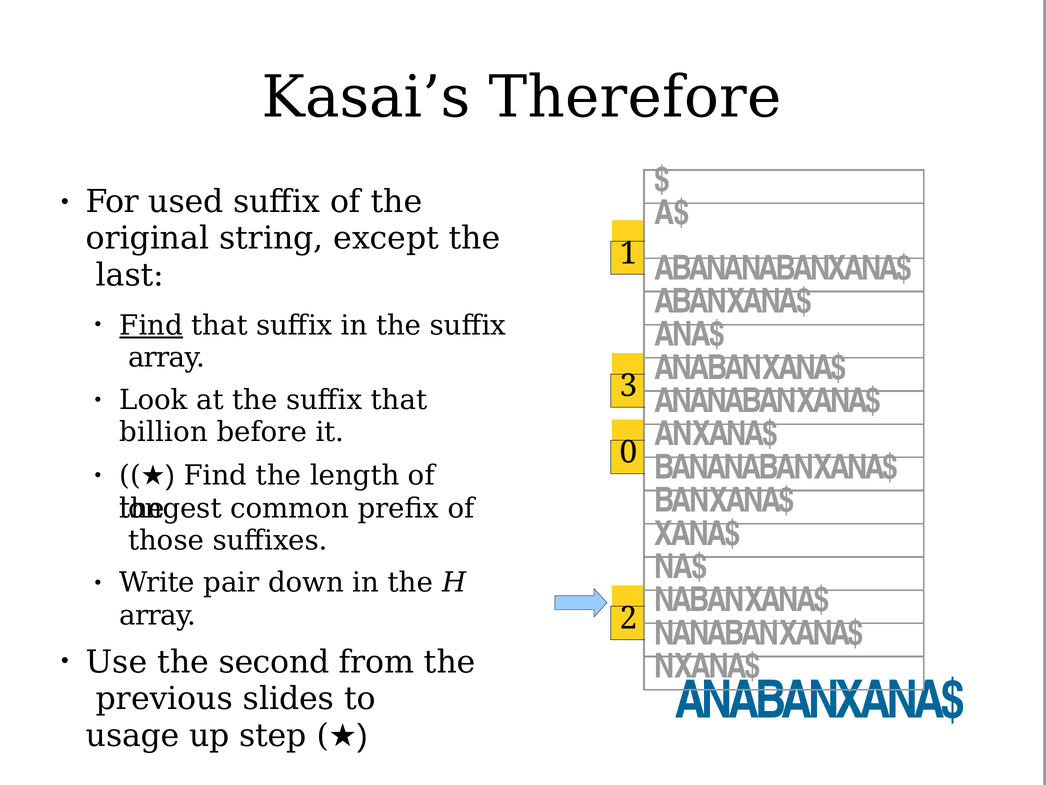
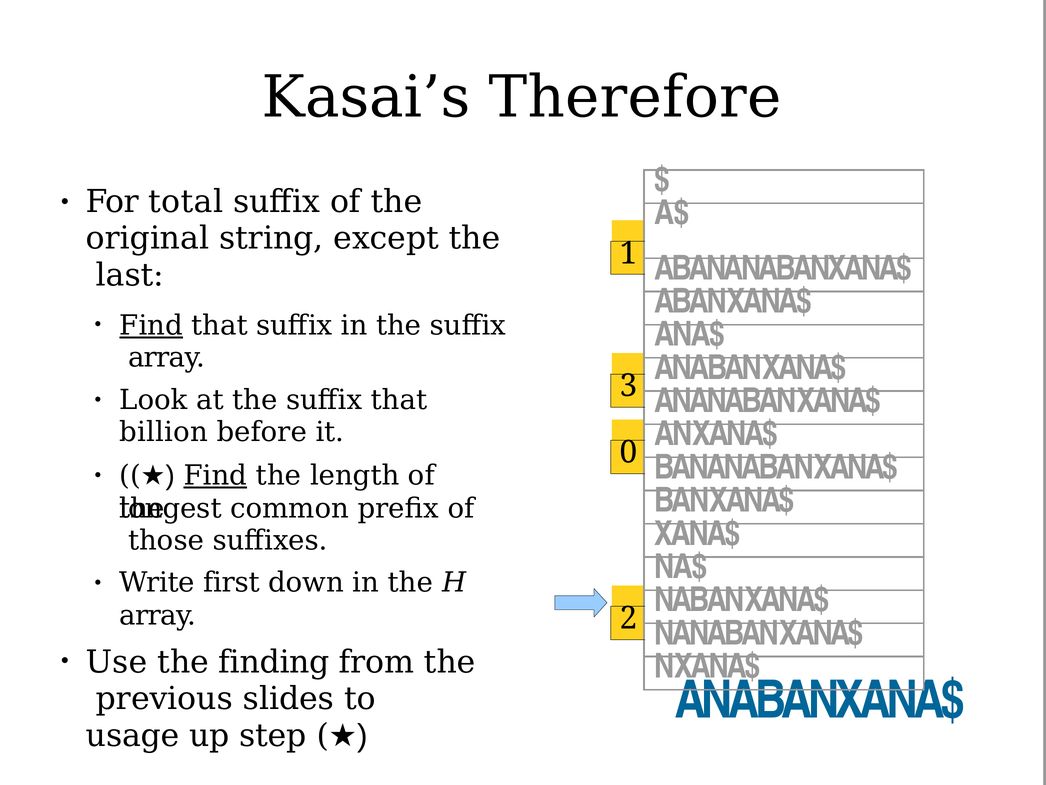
used: used -> total (186, 201)
Find underline: none -> present (215, 475)
pair: pair -> first (232, 582)
second: second -> finding (274, 662)
